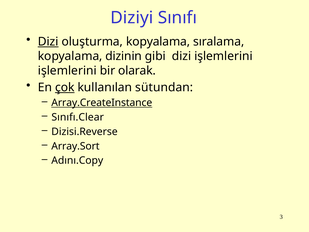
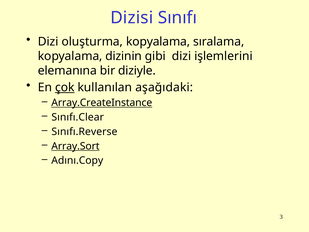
Diziyi: Diziyi -> Dizisi (132, 18)
Dizi underline: present -> none (48, 42)
işlemlerini: işlemlerini -> elemanına (67, 71)
olarak: olarak -> diziyle (137, 71)
sütundan: sütundan -> aşağıdaki (164, 87)
Dizisi.Reverse: Dizisi.Reverse -> Sınıfı.Reverse (84, 132)
Array.Sort underline: none -> present (75, 146)
